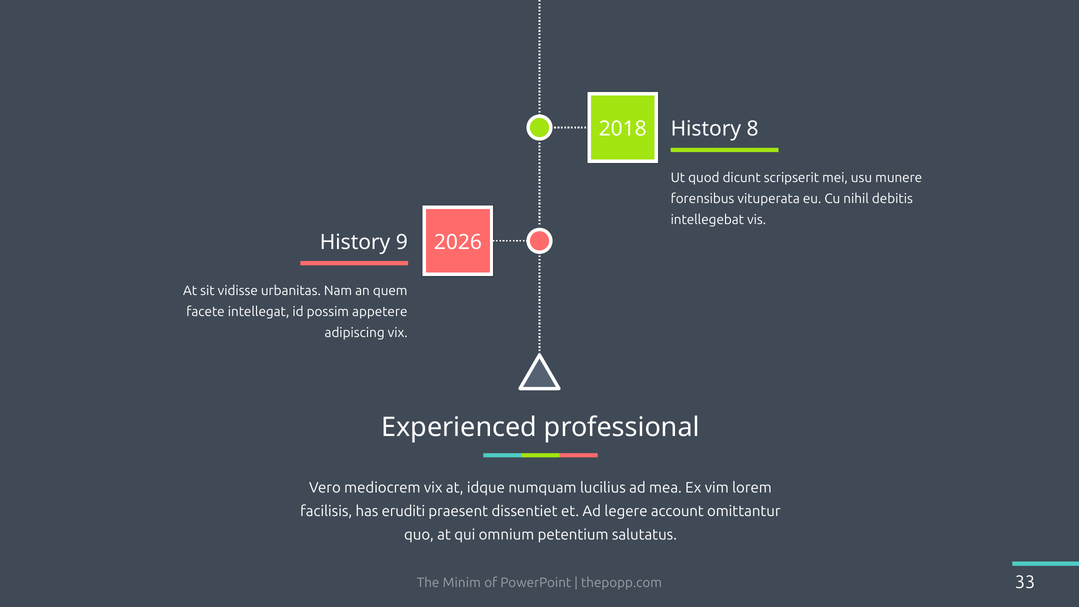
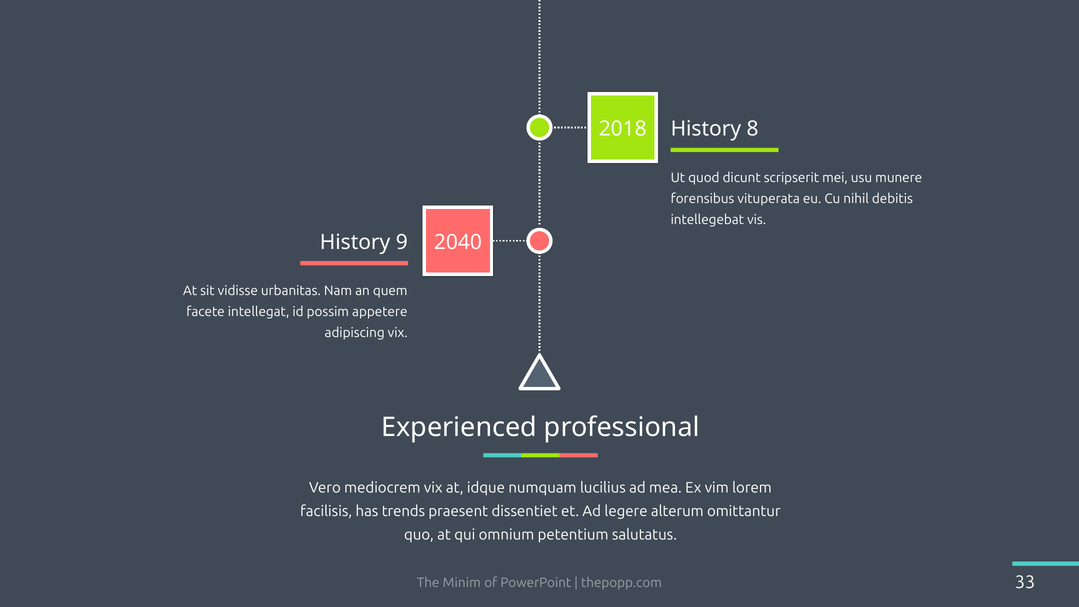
2026: 2026 -> 2040 (458, 242)
eruditi: eruditi -> trends (403, 511)
account: account -> alterum (677, 511)
